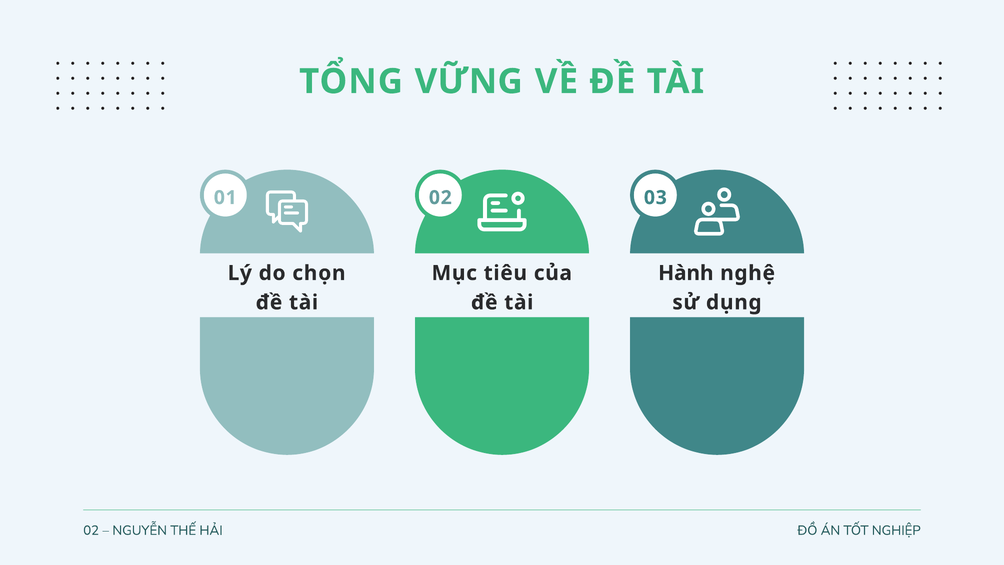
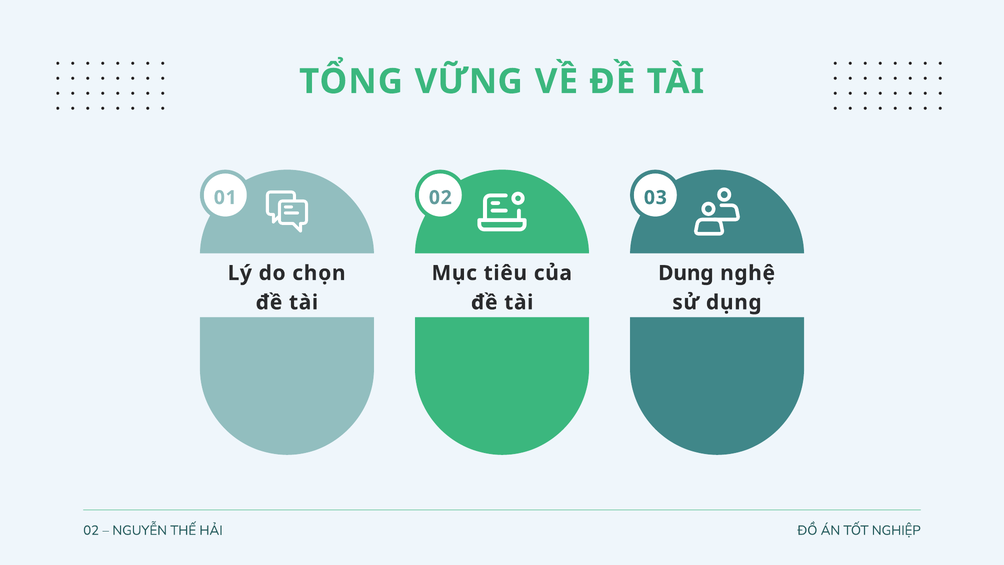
Hành: Hành -> Dụng (686, 273)
